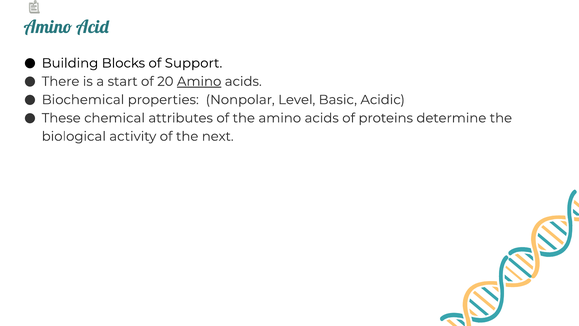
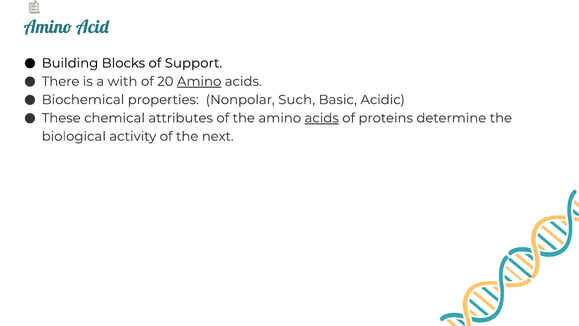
start: start -> with (123, 81)
Level: Level -> Such (297, 100)
acids underline: none -> present (322, 118)
